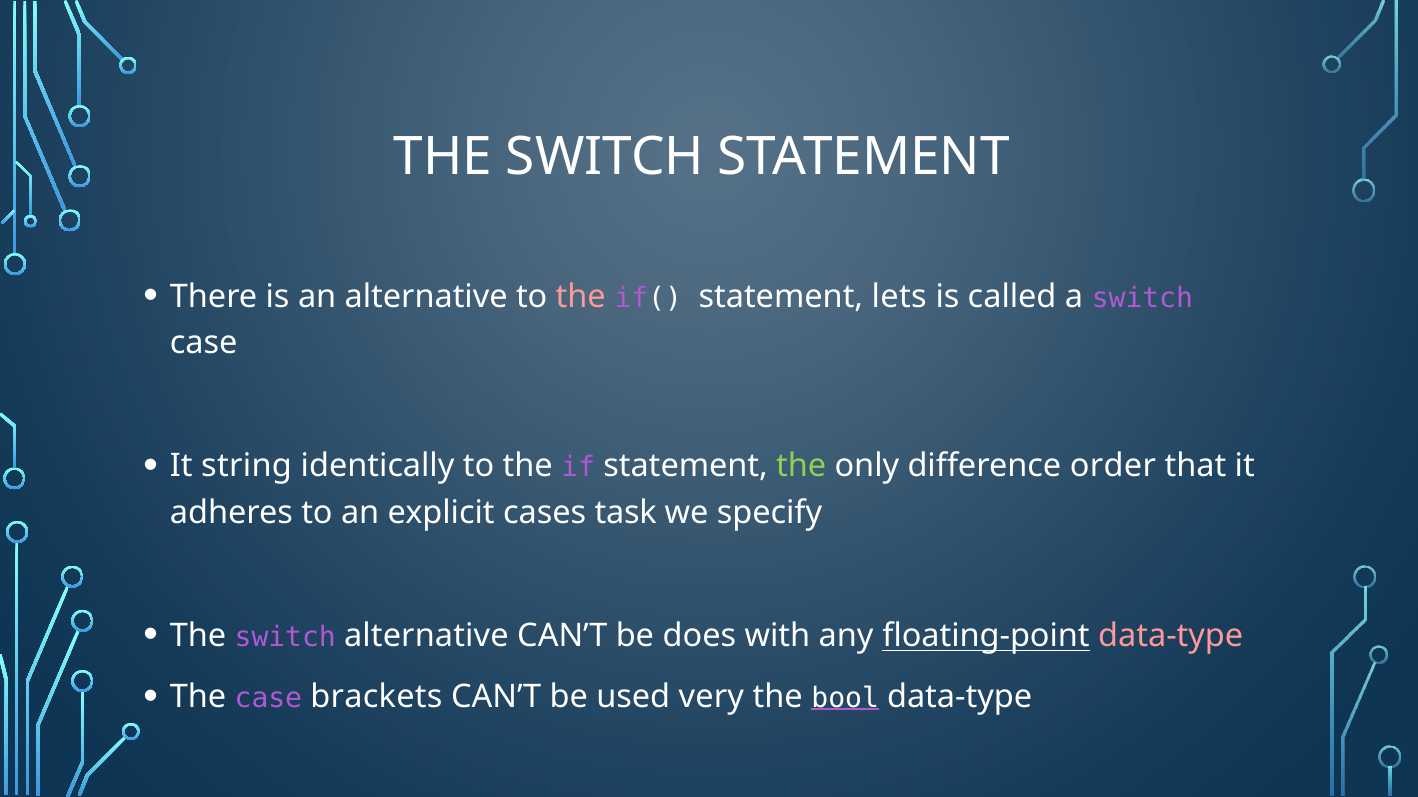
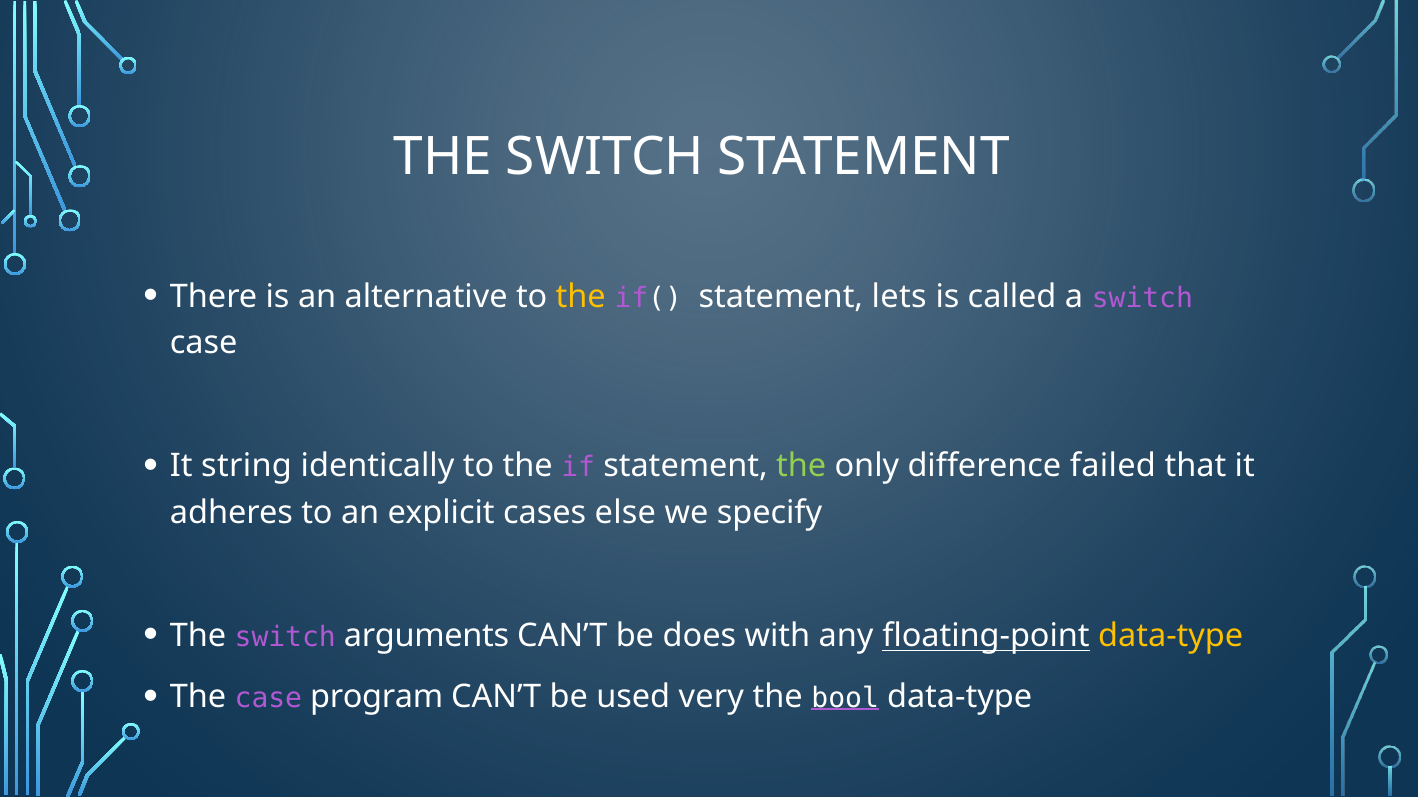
the colour: pink -> yellow (581, 297)
order: order -> failed (1113, 466)
task: task -> else (625, 513)
switch alternative: alternative -> arguments (427, 636)
data-type colour: pink -> yellow (1171, 636)
brackets: brackets -> program (377, 698)
